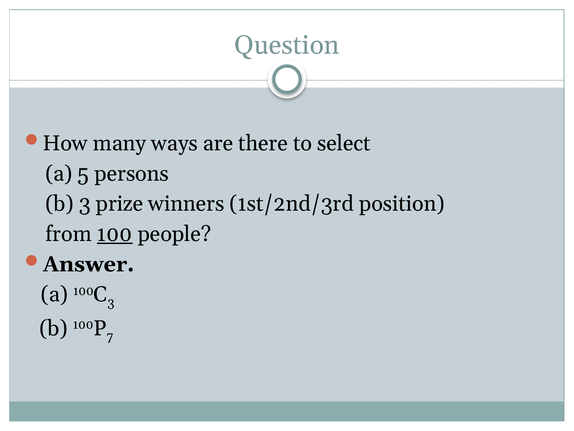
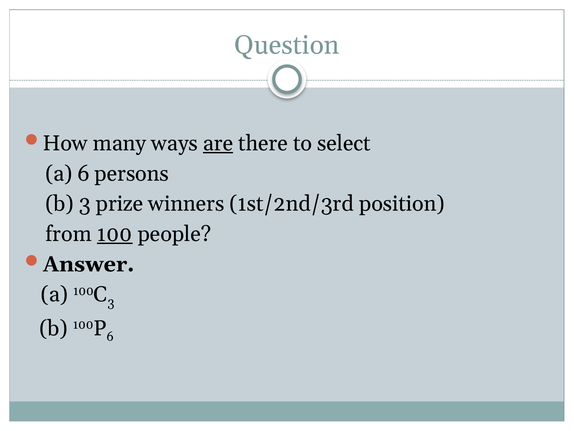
are underline: none -> present (218, 143)
a 5: 5 -> 6 (84, 173)
7: 7 -> 6 (110, 336)
